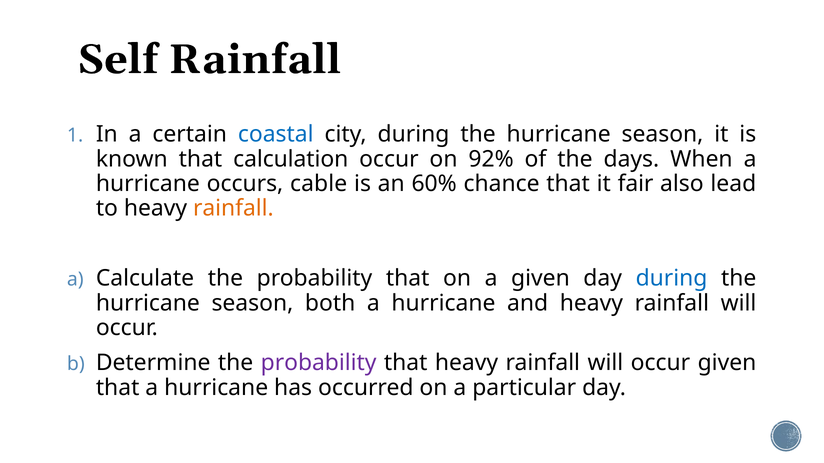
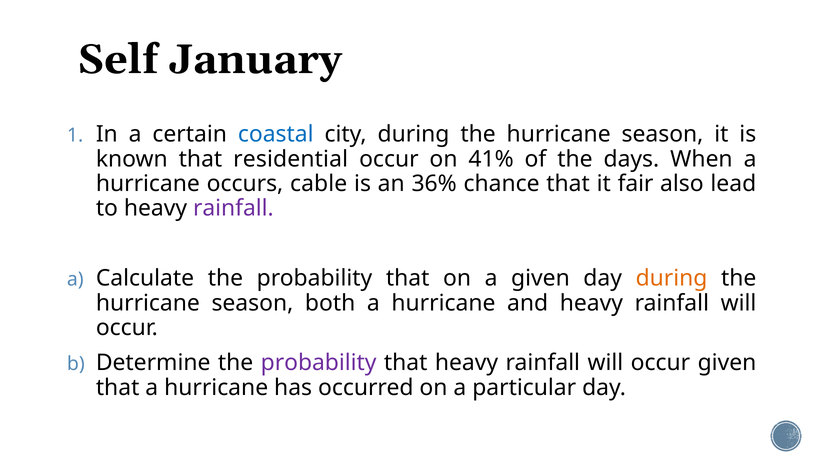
Self Rainfall: Rainfall -> January (255, 60)
calculation: calculation -> residential (291, 159)
92%: 92% -> 41% (491, 159)
60%: 60% -> 36% (434, 184)
rainfall colour: orange -> purple (233, 209)
during colour: blue -> orange (672, 279)
